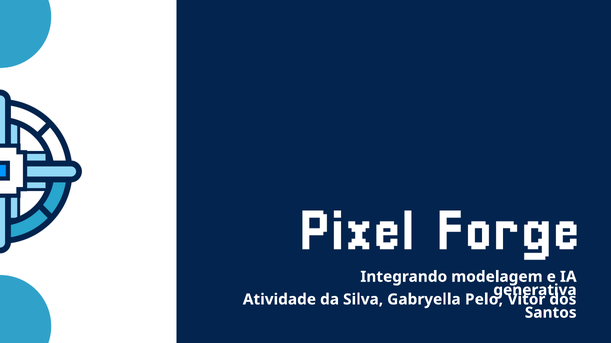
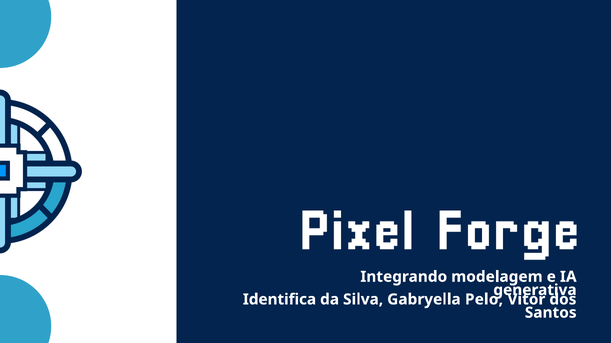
Atividade: Atividade -> Identifica (279, 300)
